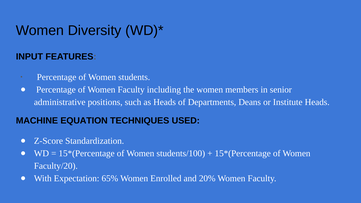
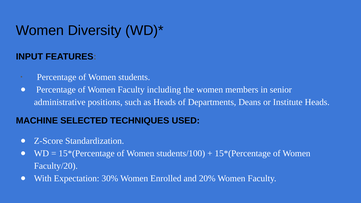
EQUATION: EQUATION -> SELECTED (84, 121)
65%: 65% -> 30% (110, 178)
